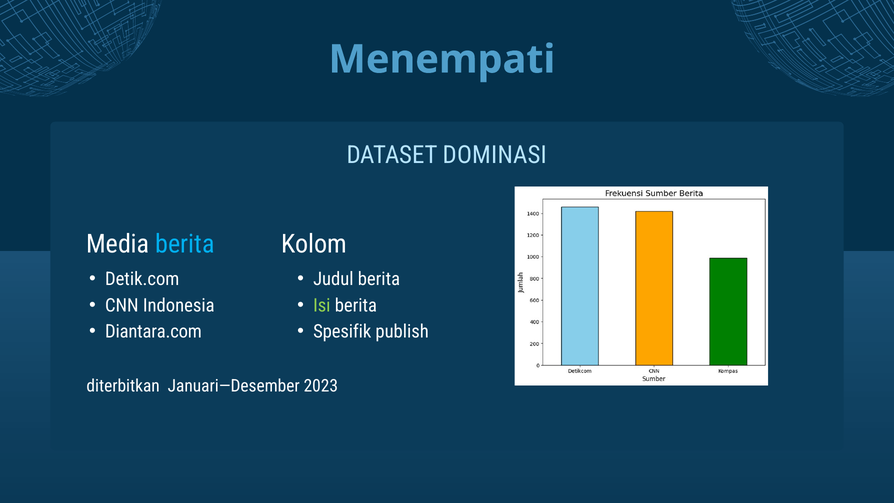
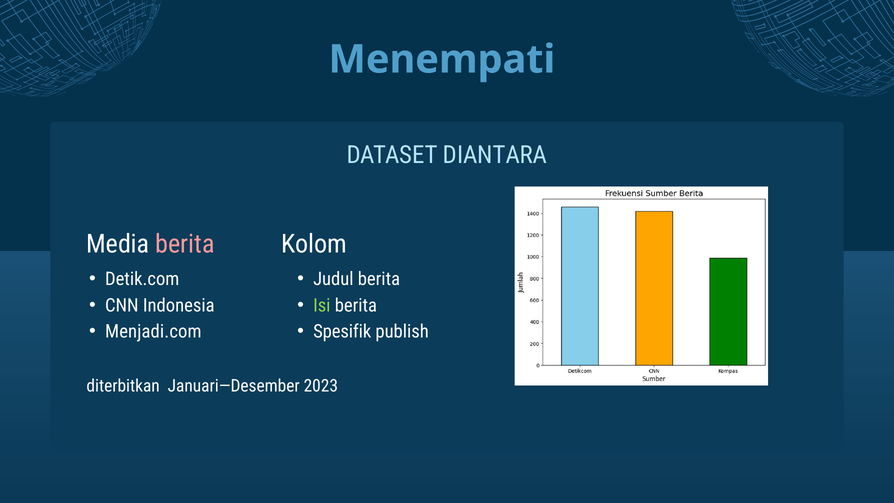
DOMINASI: DOMINASI -> DIANTARA (495, 155)
berita colour: light blue -> pink (185, 244)
Diantara.com: Diantara.com -> Menjadi.com (153, 331)
